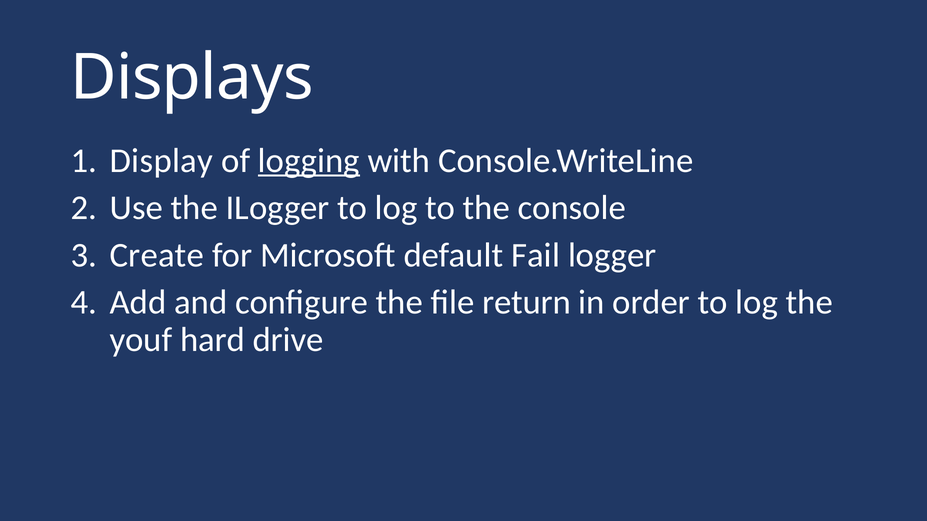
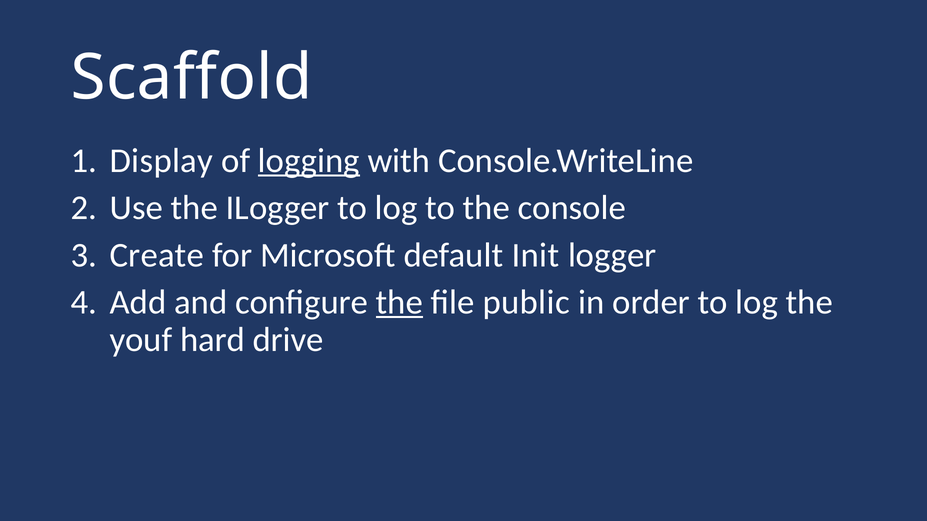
Displays: Displays -> Scaffold (192, 78)
Fail: Fail -> Init (535, 255)
the underline: none -> present (399, 302)
return: return -> public (526, 302)
